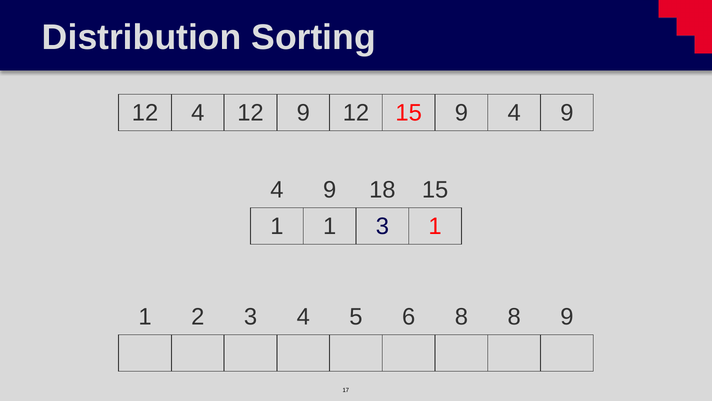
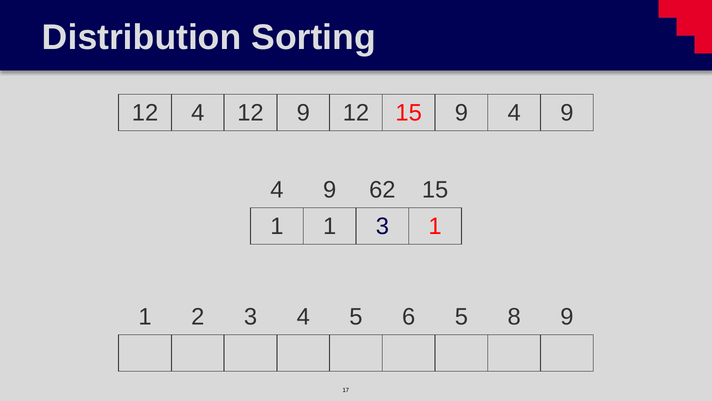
18: 18 -> 62 (382, 190)
6 8: 8 -> 5 (461, 317)
